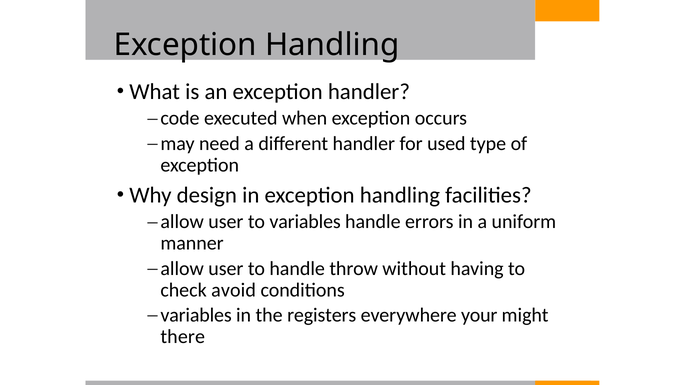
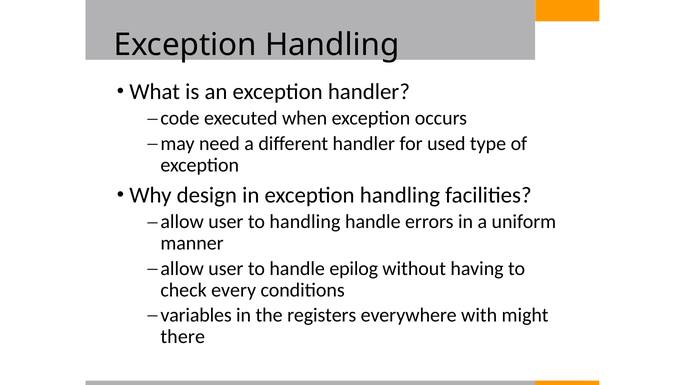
to variables: variables -> handling (305, 222)
throw: throw -> epilog (354, 269)
avoid: avoid -> every (234, 290)
your: your -> with (479, 315)
